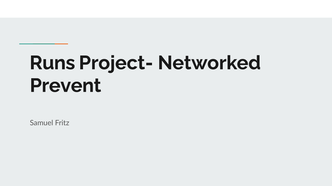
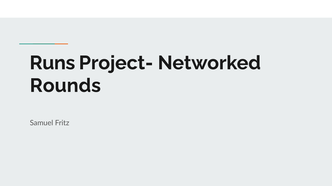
Prevent: Prevent -> Rounds (65, 86)
